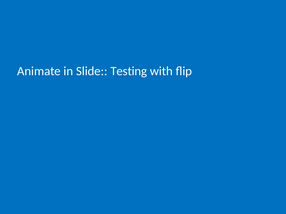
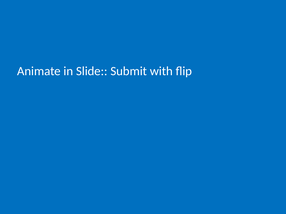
Testing: Testing -> Submit (129, 71)
